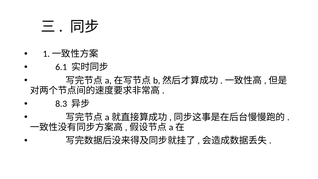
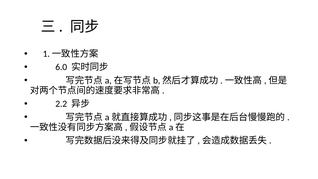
6.1: 6.1 -> 6.0 (61, 67)
8.3: 8.3 -> 2.2 (61, 104)
